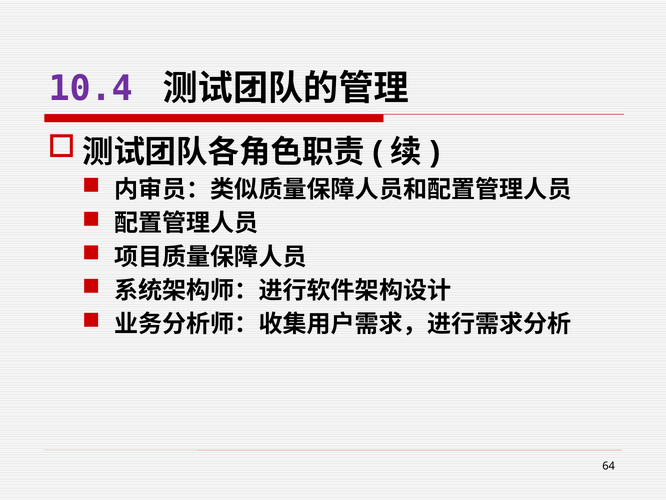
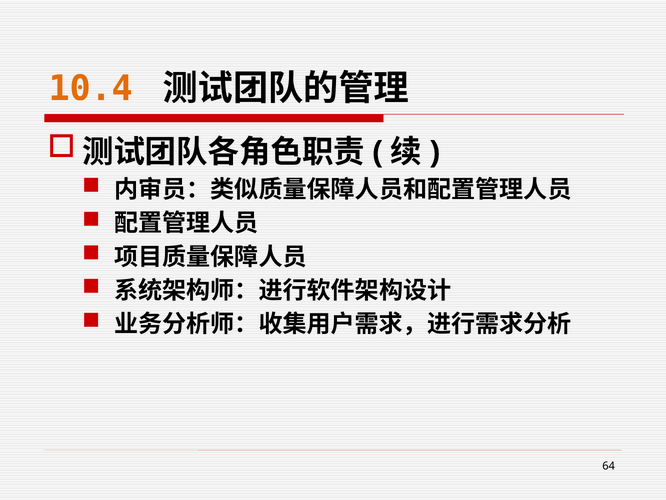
10.4 colour: purple -> orange (91, 89)
